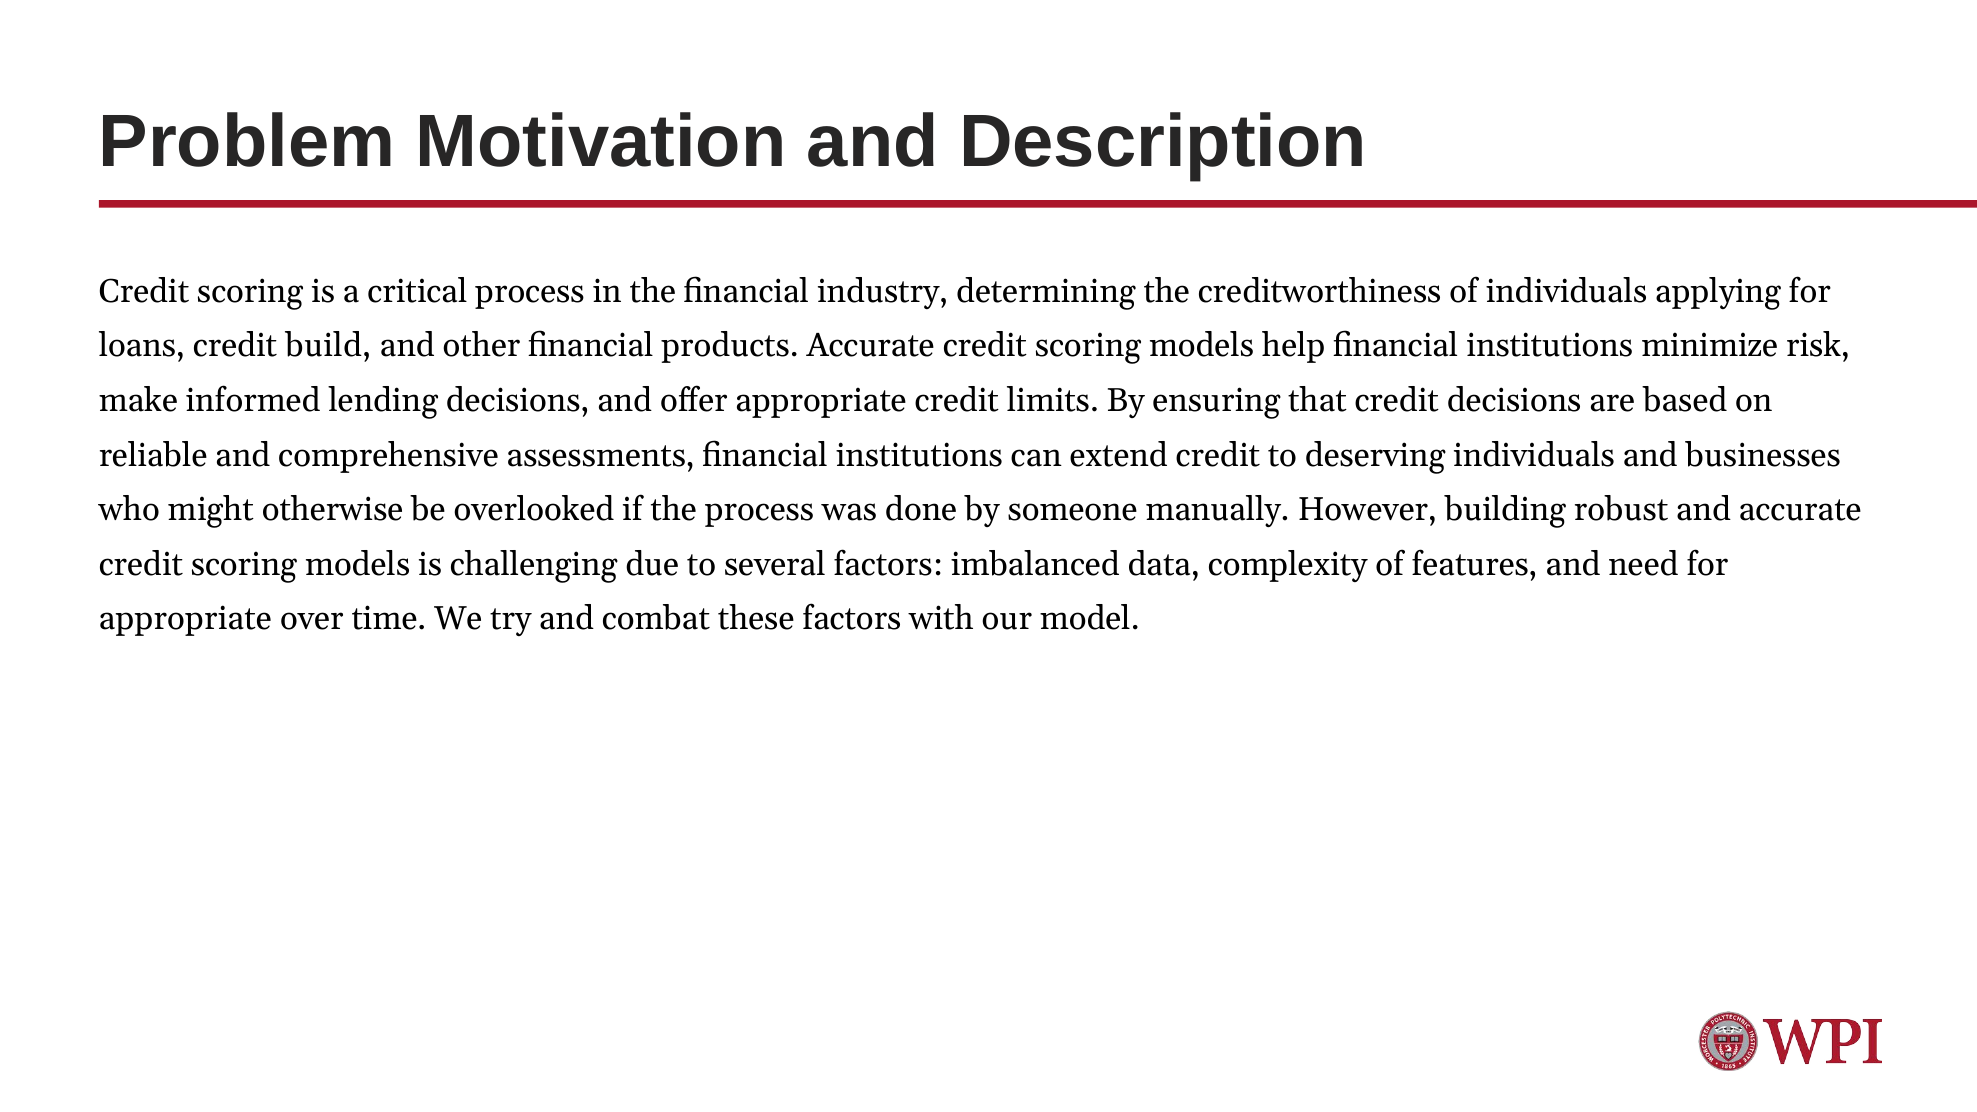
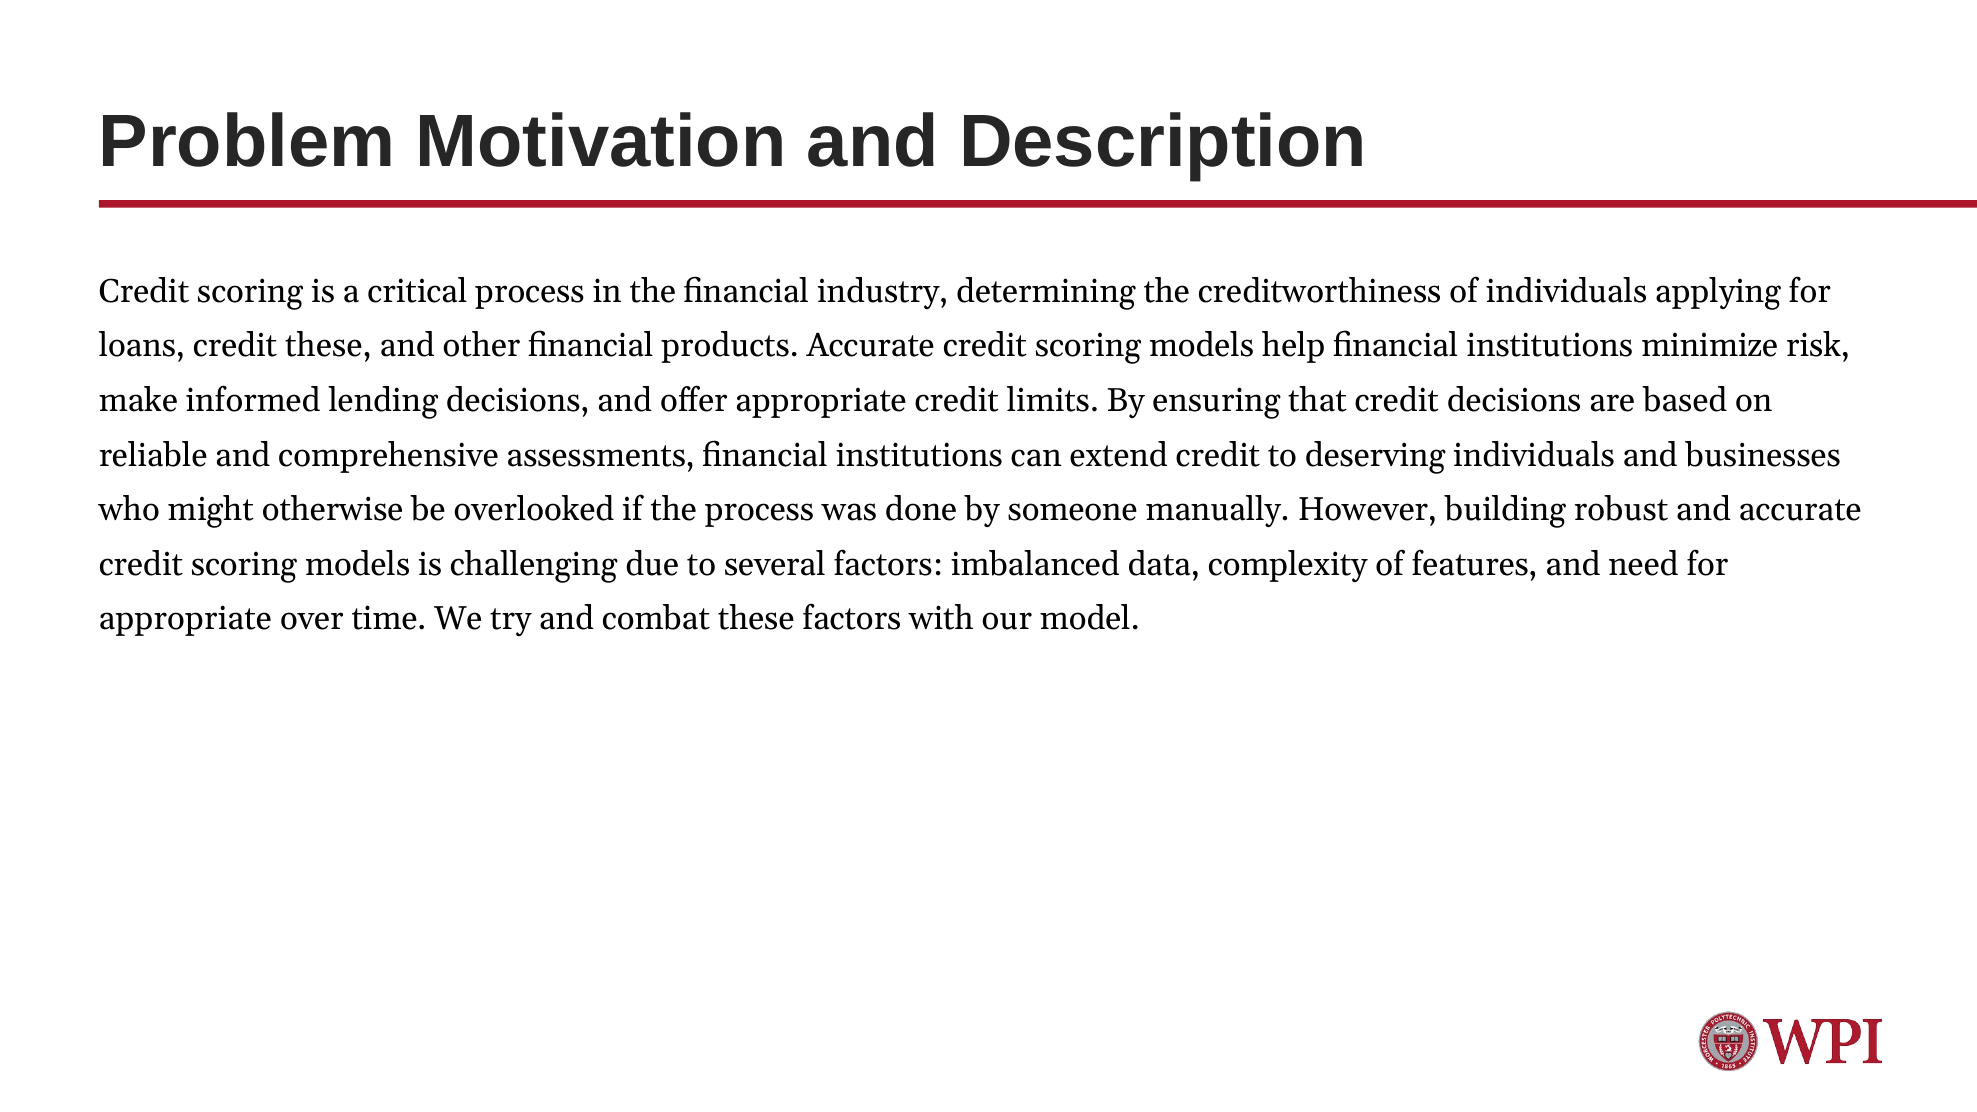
credit build: build -> these (328, 346)
